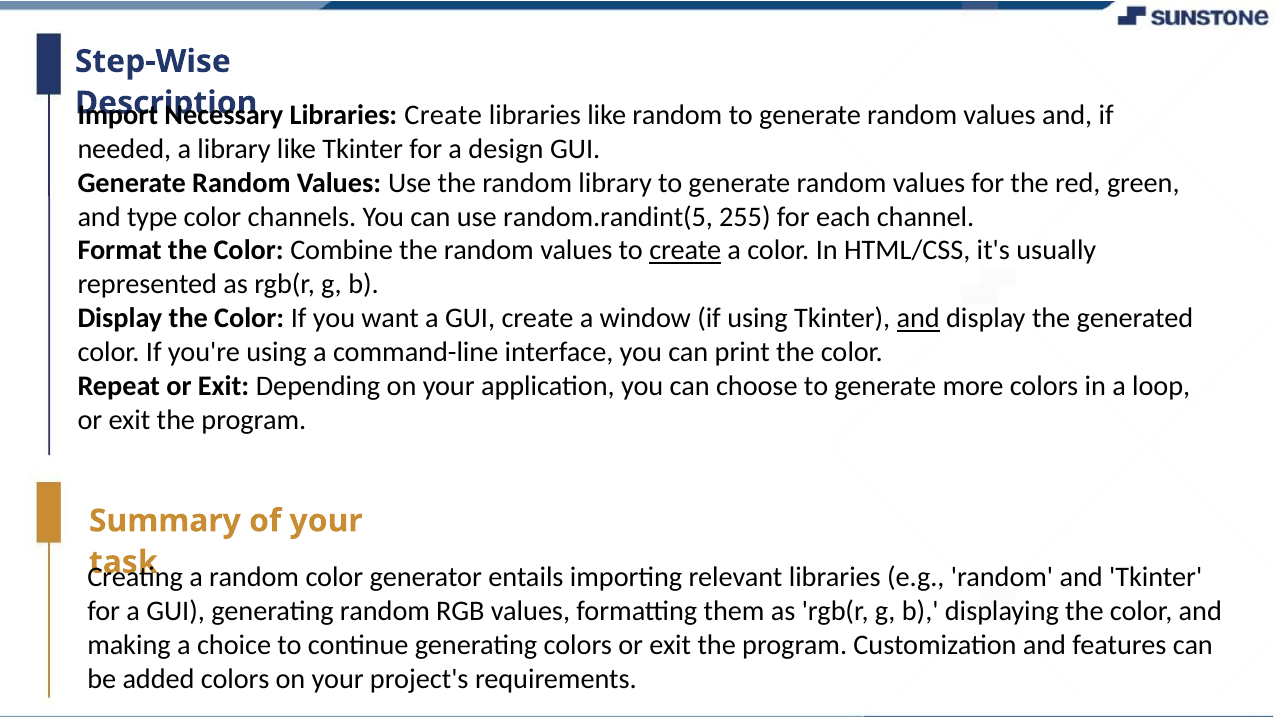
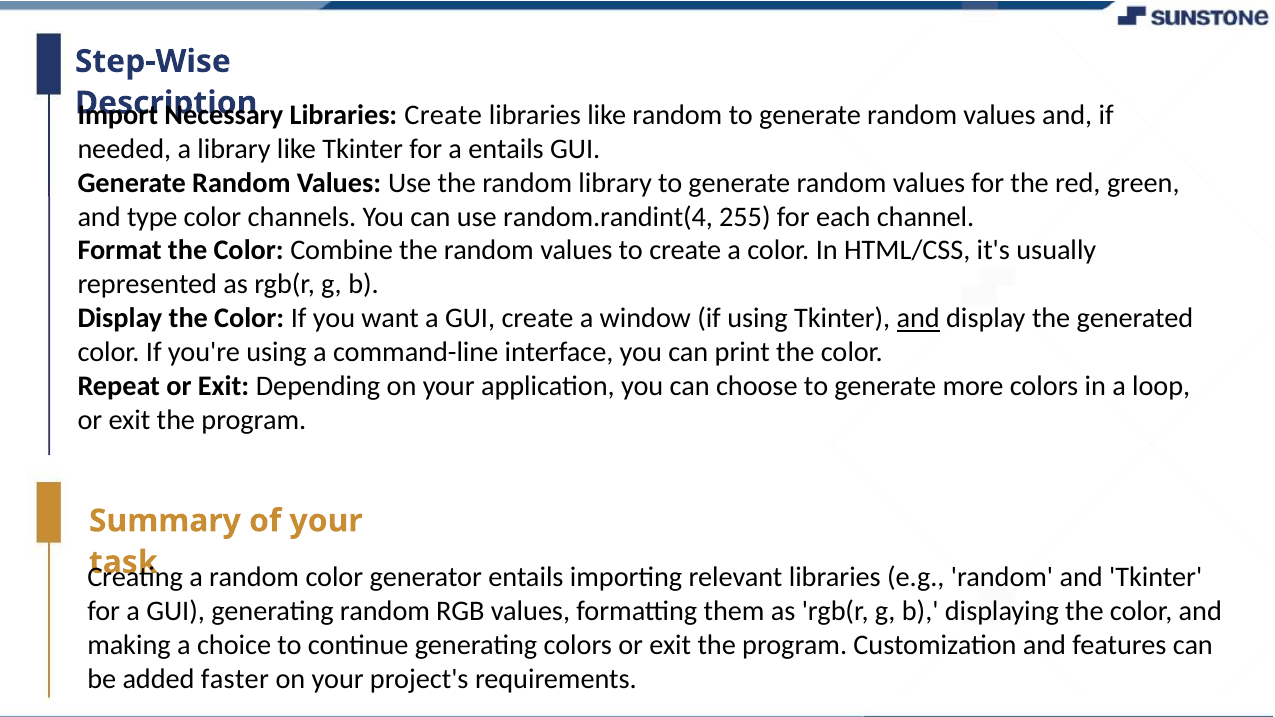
a design: design -> entails (506, 149)
random.randint(5: random.randint(5 -> random.randint(4 (608, 217)
create underline: present -> none (685, 251)
added colors: colors -> faster (235, 680)
